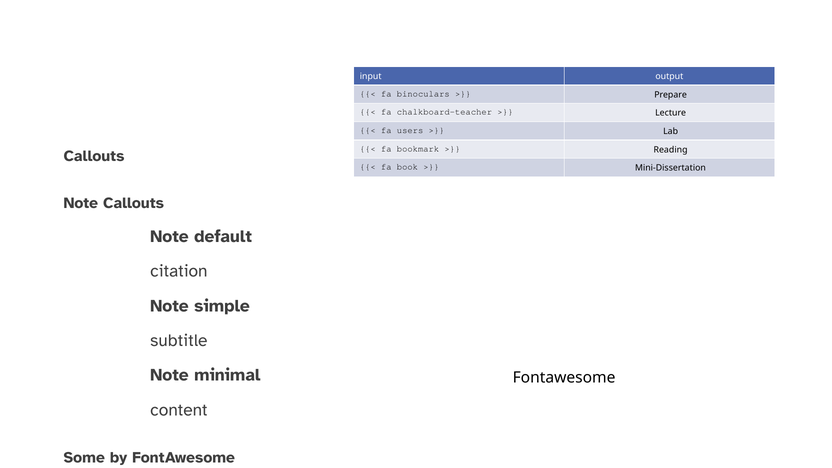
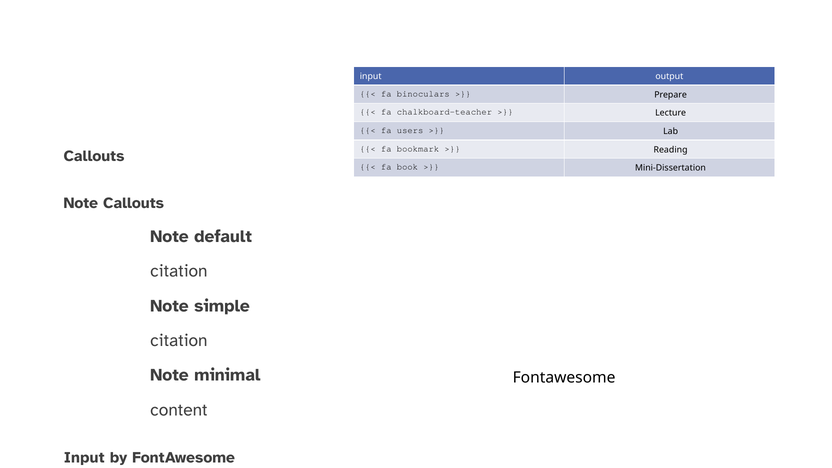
subtitle: subtitle -> citation (179, 341)
Some: Some -> Input (84, 458)
